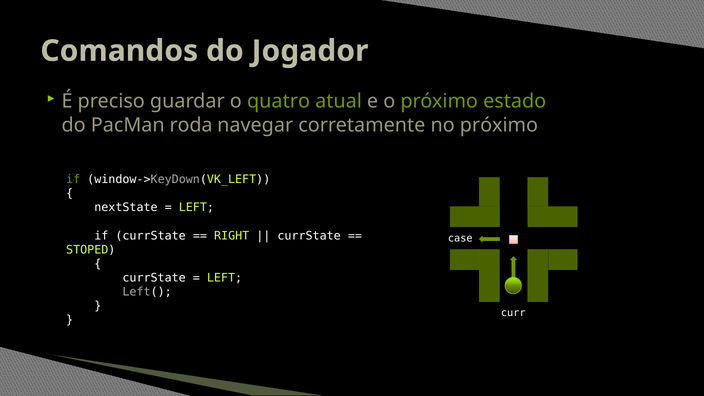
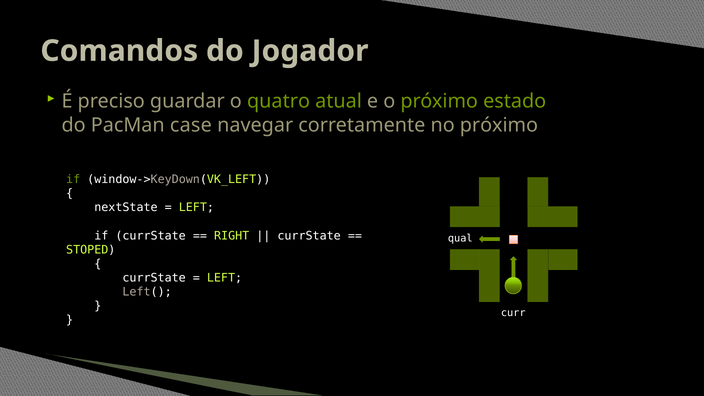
roda: roda -> case (191, 125)
case: case -> qual (460, 238)
